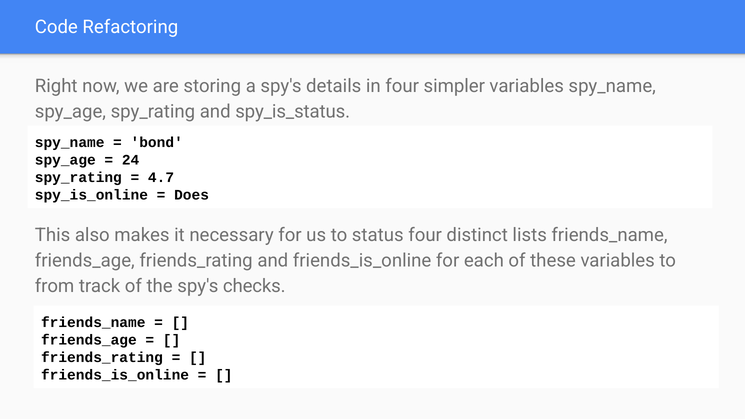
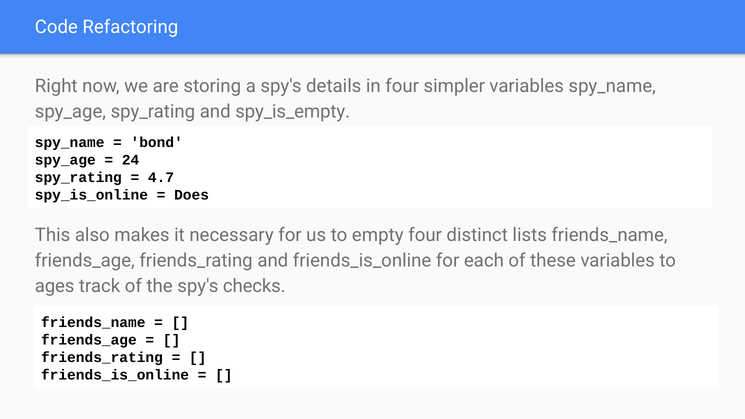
spy_is_status: spy_is_status -> spy_is_empty (293, 112)
status: status -> empty (378, 235)
from: from -> ages (55, 286)
